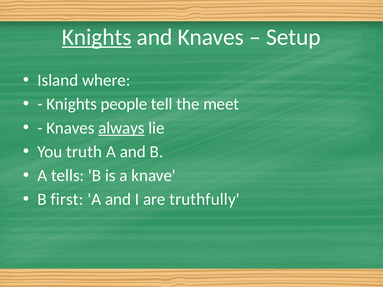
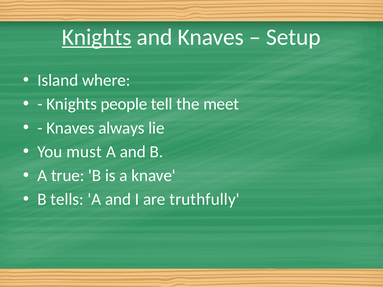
always underline: present -> none (121, 128)
truth: truth -> must (84, 152)
tells: tells -> true (68, 176)
first: first -> tells (67, 200)
